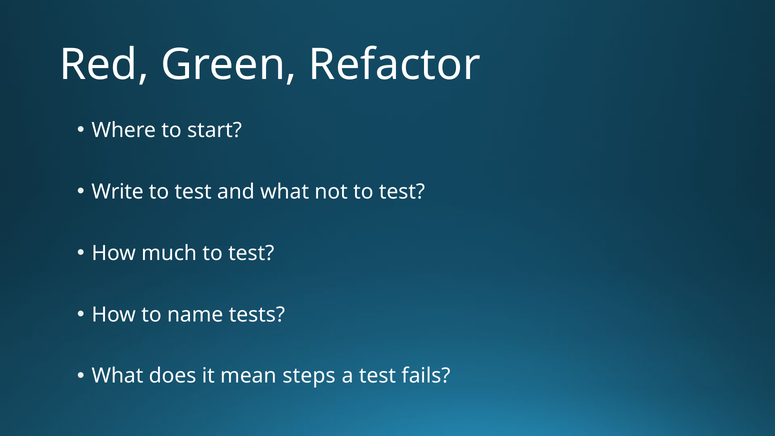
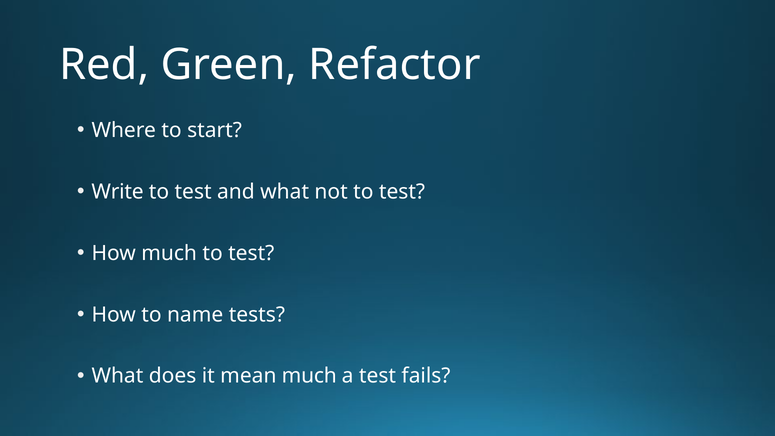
mean steps: steps -> much (309, 376)
